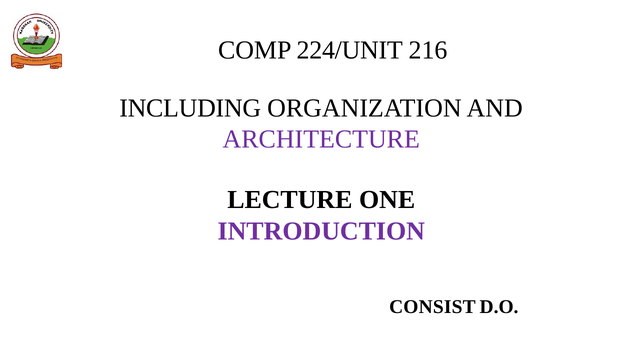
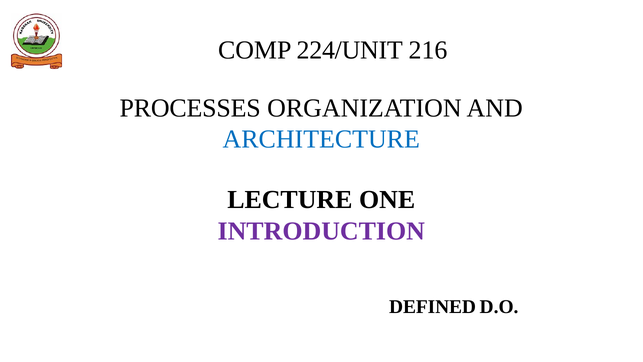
INCLUDING: INCLUDING -> PROCESSES (190, 108)
ARCHITECTURE colour: purple -> blue (321, 139)
CONSIST: CONSIST -> DEFINED (433, 307)
